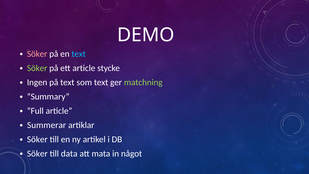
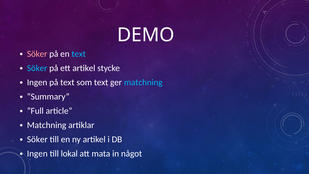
Söker colour: light green -> light blue (37, 68)
ett article: article -> artikel (84, 68)
matchning colour: light green -> light blue (143, 82)
Summerar: Summerar -> Matchning (47, 125)
Söker: Söker -> Ingen (37, 154)
data: data -> lokal (69, 154)
